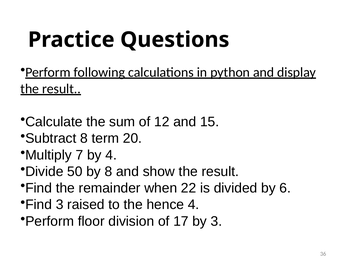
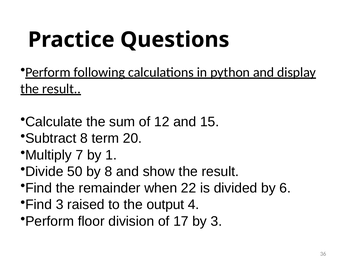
by 4: 4 -> 1 (111, 155)
hence: hence -> output (165, 204)
